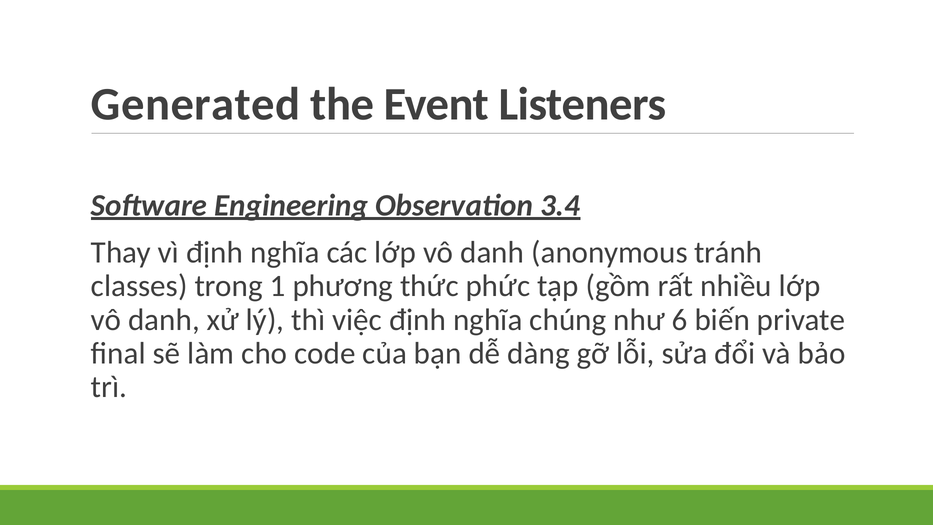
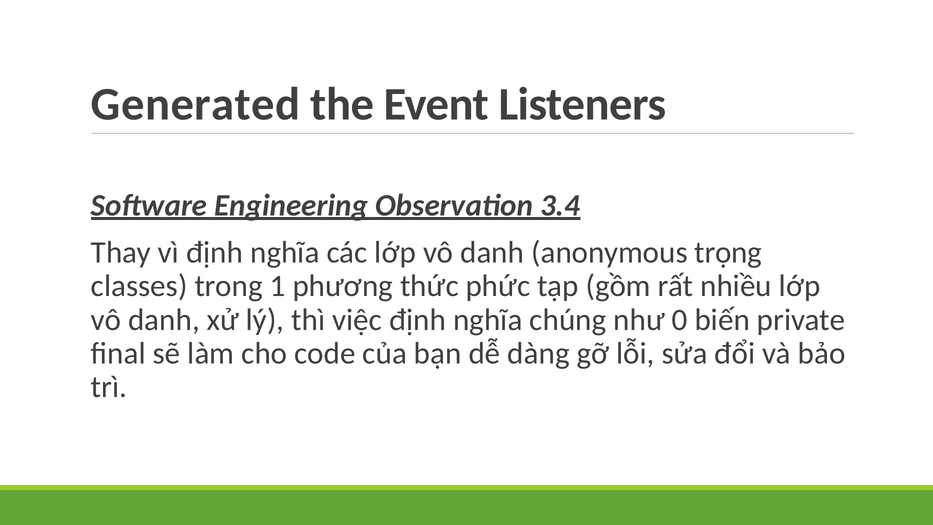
tránh: tránh -> trọng (728, 252)
6: 6 -> 0 (680, 320)
